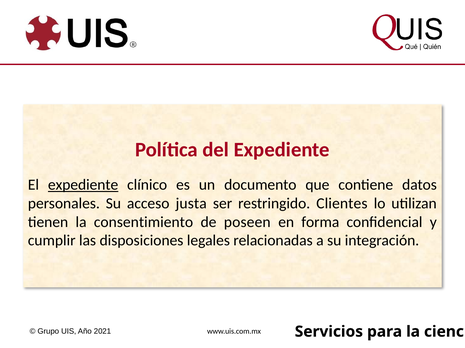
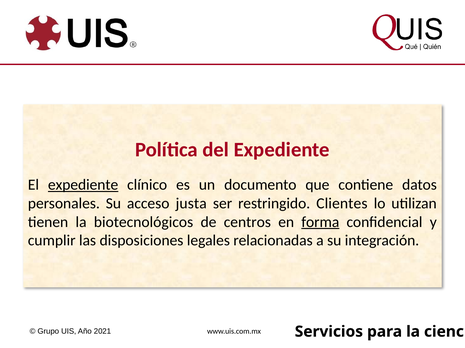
consentimiento: consentimiento -> biotecnológicos (144, 222)
poseen: poseen -> centros (247, 222)
forma underline: none -> present (320, 222)
